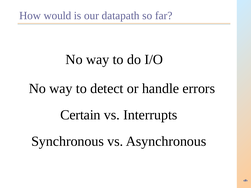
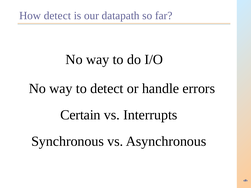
How would: would -> detect (57, 16)
